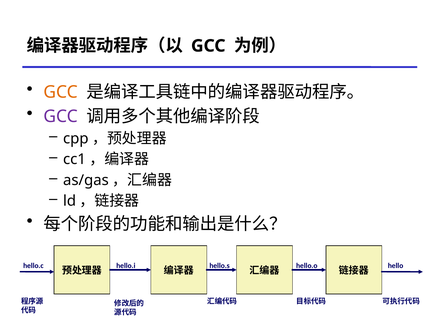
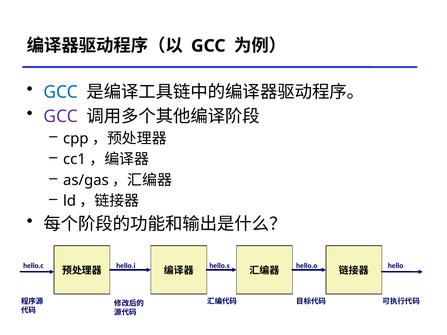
GCC colour: orange -> blue (61, 92)
